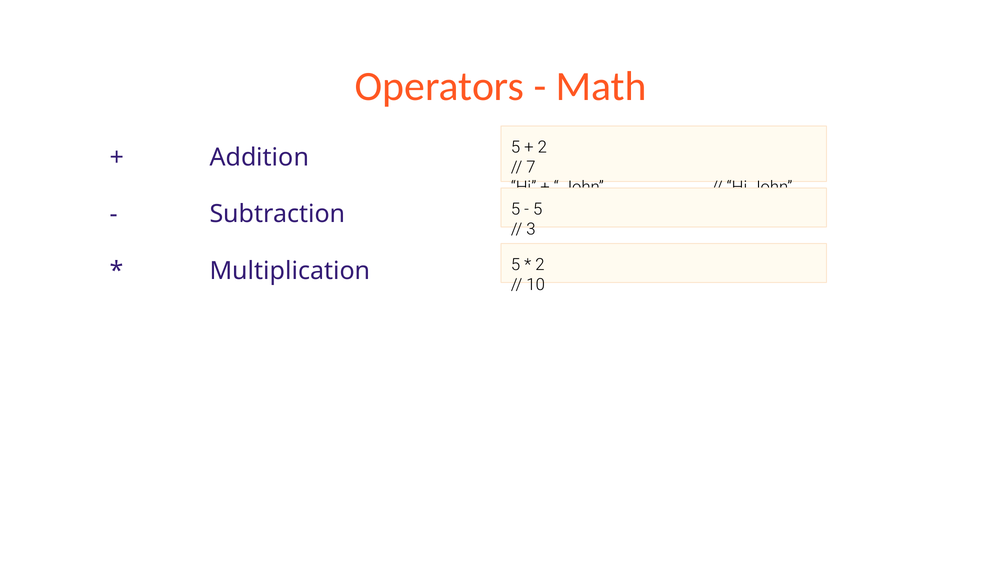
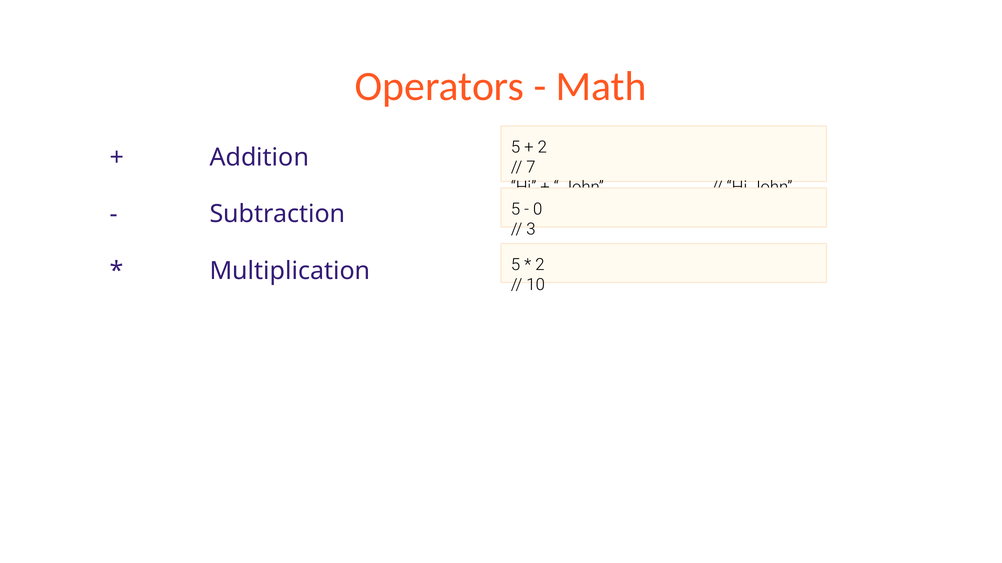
5: 5 -> 0 (538, 209)
